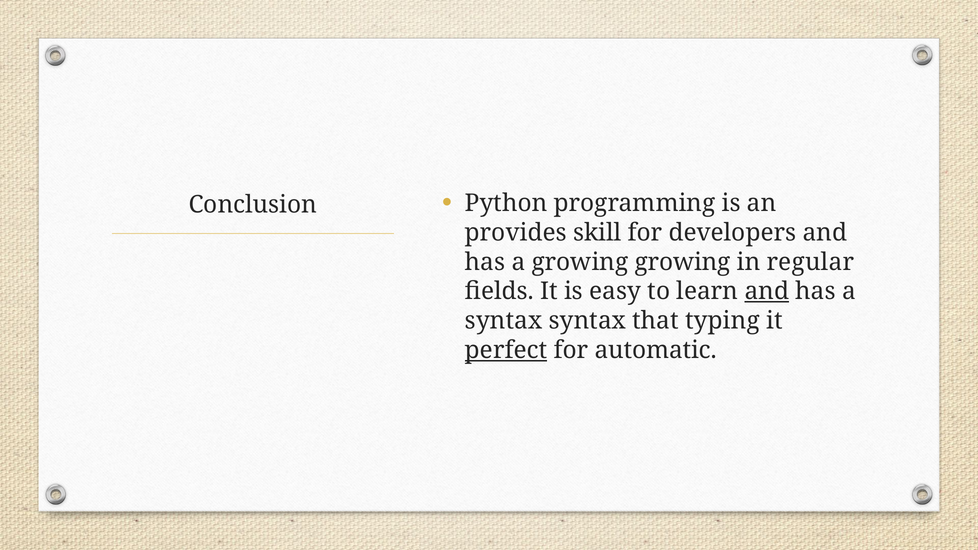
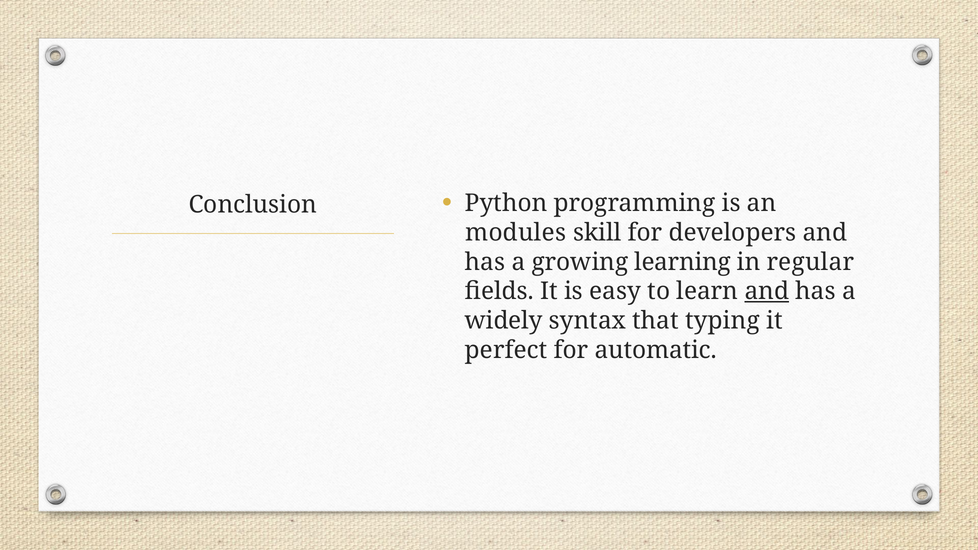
provides: provides -> modules (516, 233)
growing growing: growing -> learning (683, 262)
syntax: syntax -> widely (504, 321)
perfect underline: present -> none (506, 350)
